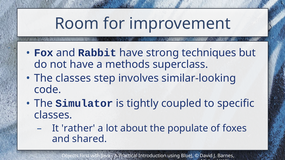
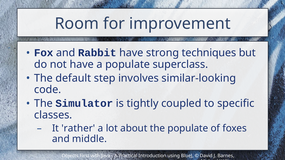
a methods: methods -> populate (128, 65)
The classes: classes -> default (73, 78)
shared: shared -> middle (90, 139)
